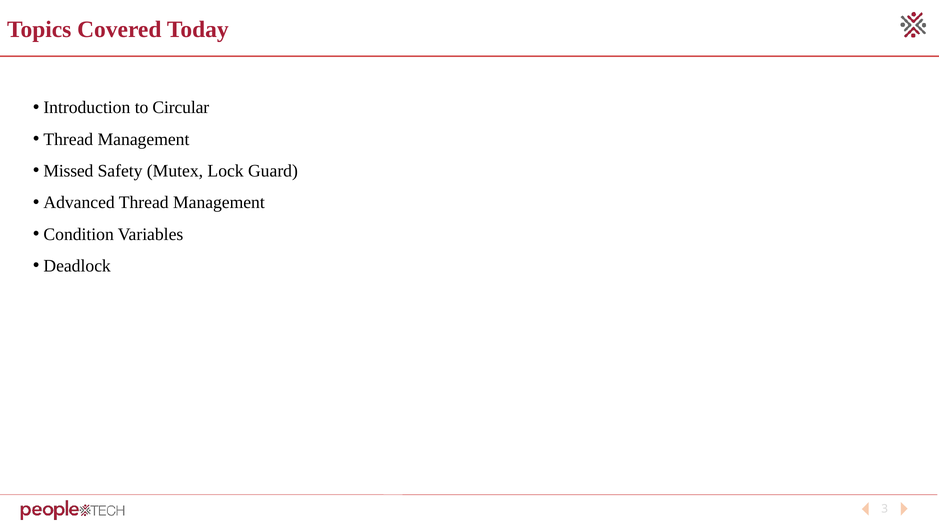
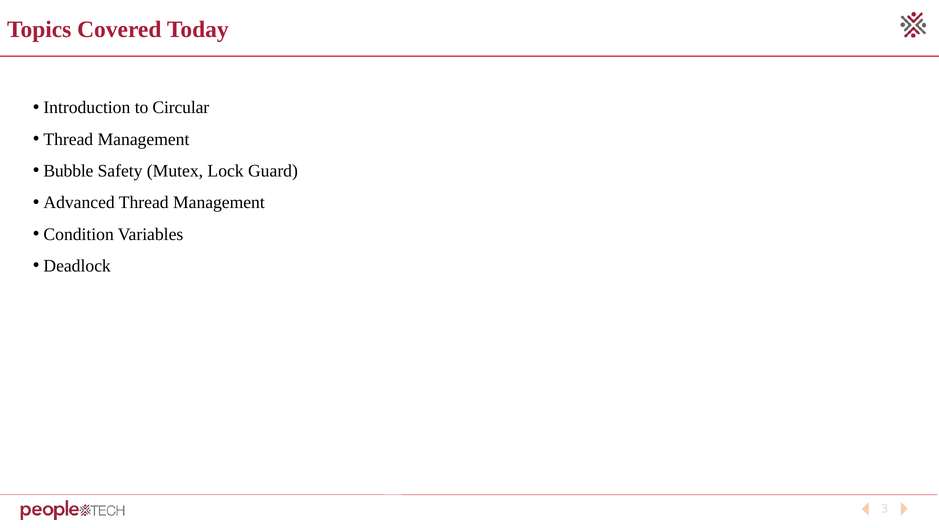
Missed: Missed -> Bubble (68, 171)
